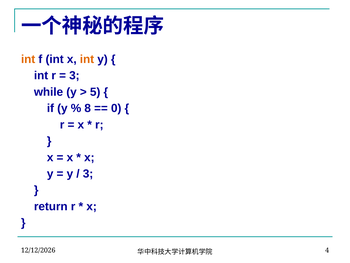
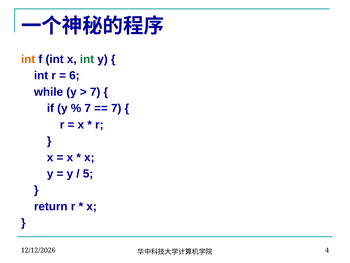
int colour: orange -> green (87, 59)
3: 3 -> 6 (74, 75)
5: 5 -> 7 (95, 92)
8: 8 -> 7 (88, 108)
0: 0 -> 7 (116, 108)
3: 3 -> 5 (88, 173)
